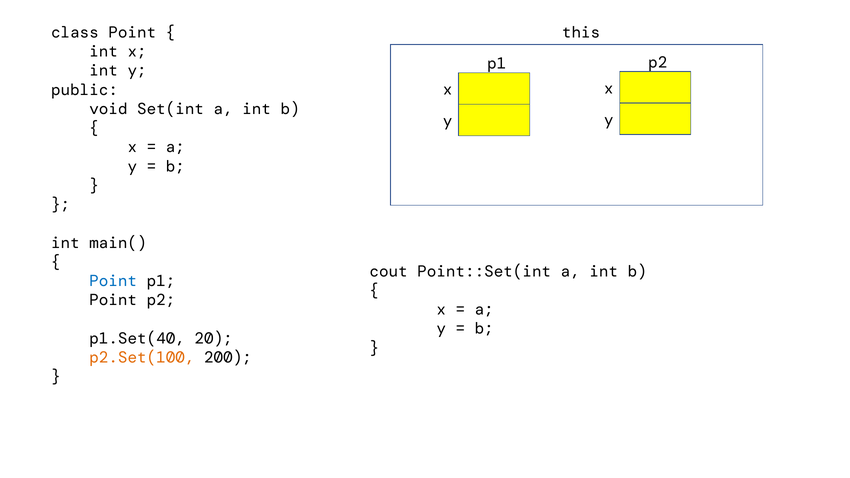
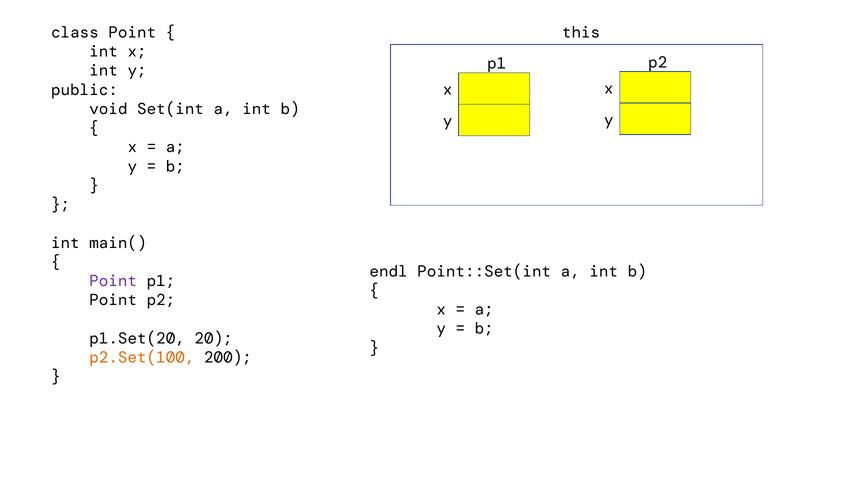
cout: cout -> endl (389, 271)
Point colour: blue -> purple (113, 281)
p1.Set(40: p1.Set(40 -> p1.Set(20 (137, 338)
